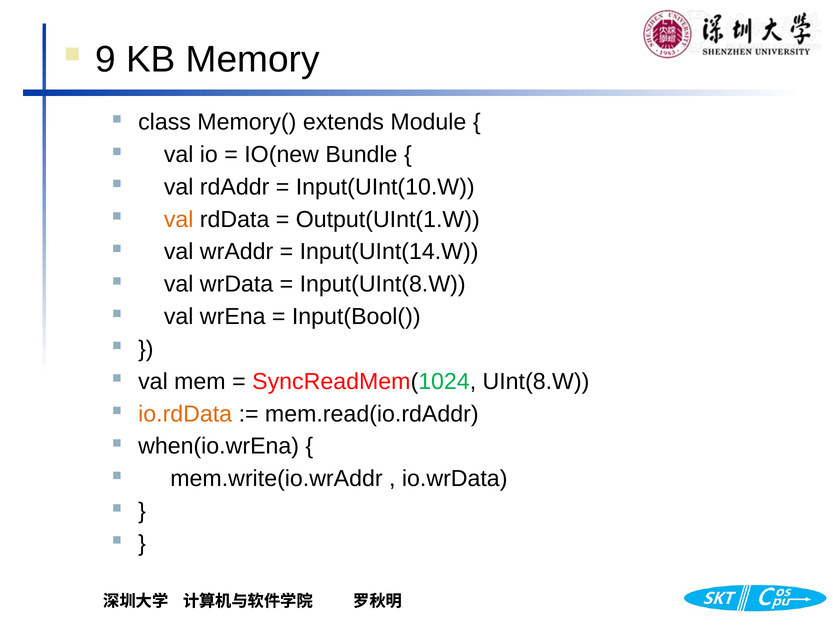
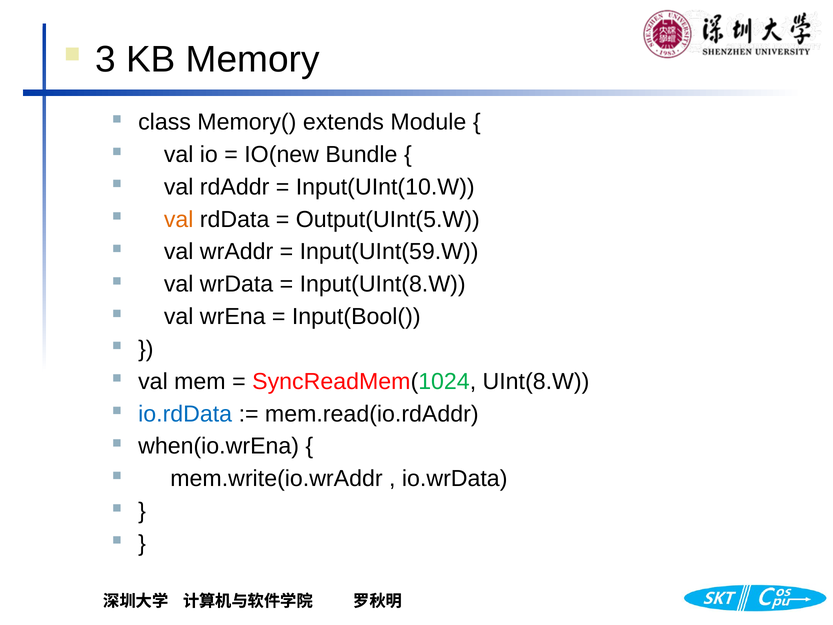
9: 9 -> 3 (106, 59)
Output(UInt(1.W: Output(UInt(1.W -> Output(UInt(5.W (388, 219)
Input(UInt(14.W: Input(UInt(14.W -> Input(UInt(59.W (389, 252)
io.rdData colour: orange -> blue (185, 414)
